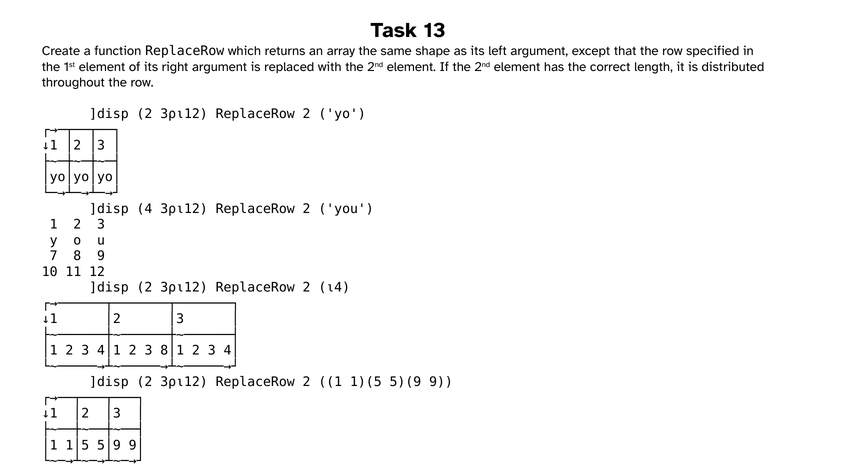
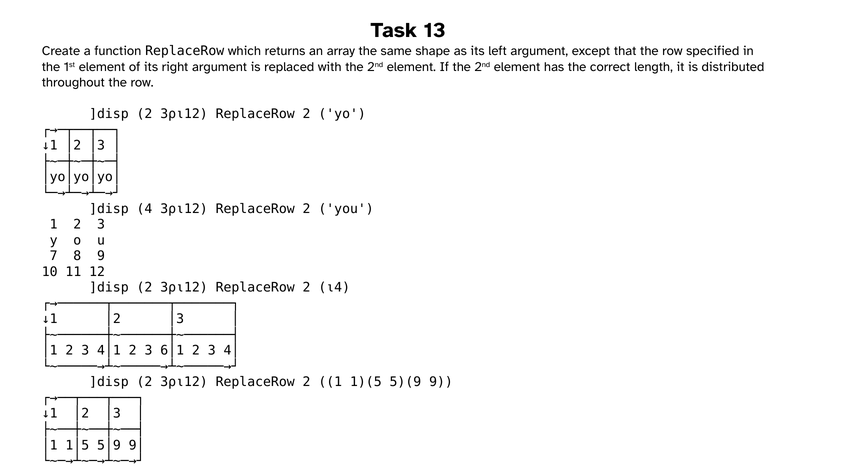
8│1: 8│1 -> 6│1 (172, 351)
